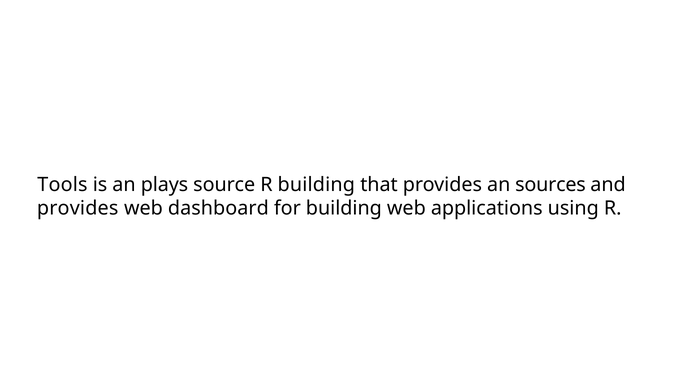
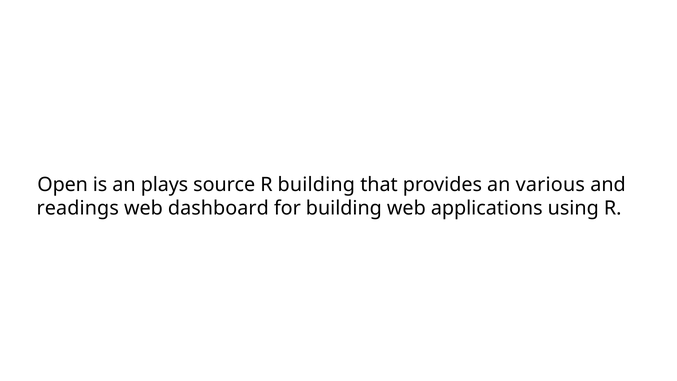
Tools: Tools -> Open (63, 184)
sources: sources -> various (550, 184)
provides: provides -> readings (78, 208)
